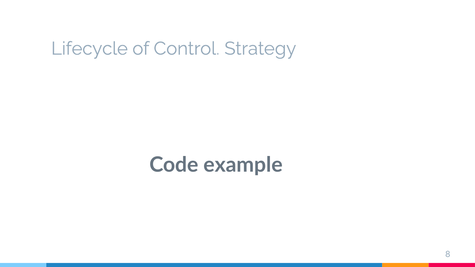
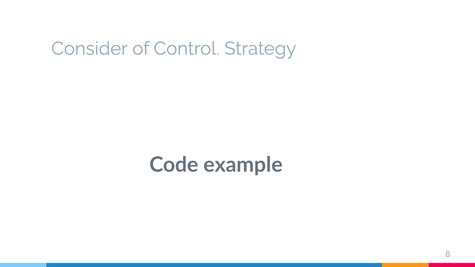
Lifecycle: Lifecycle -> Consider (89, 49)
